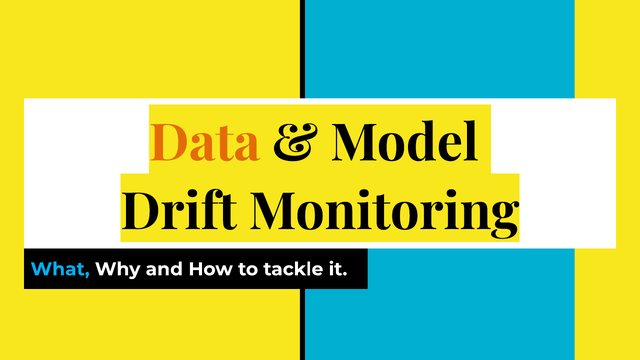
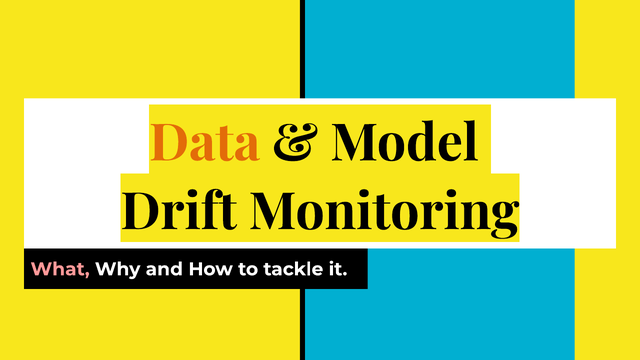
What colour: light blue -> pink (60, 269)
